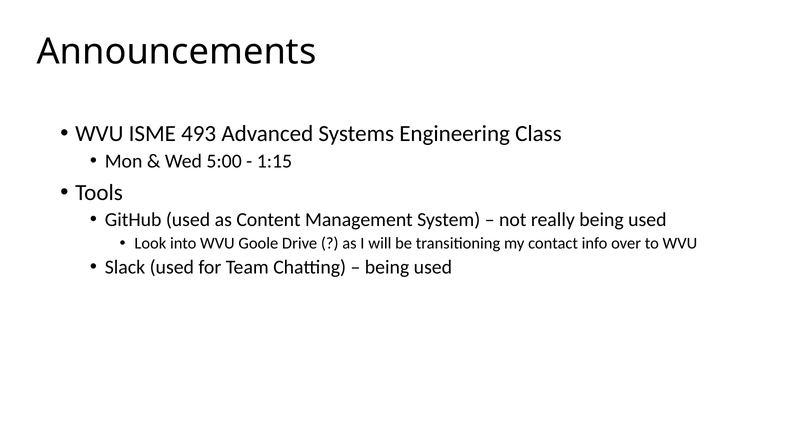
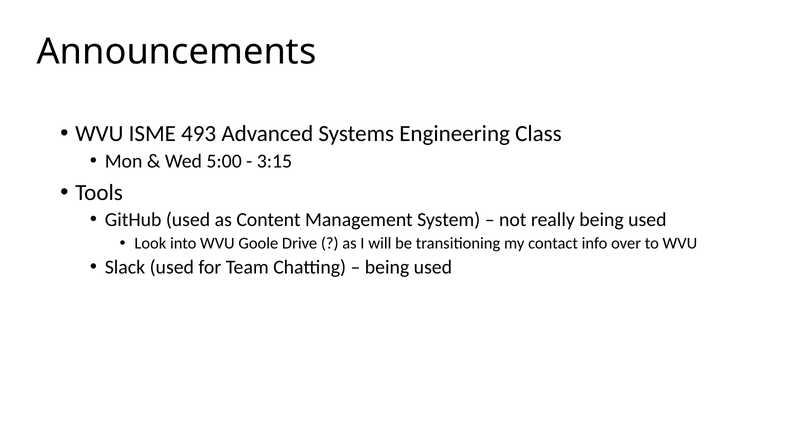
1:15: 1:15 -> 3:15 (274, 161)
